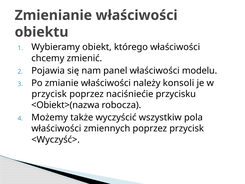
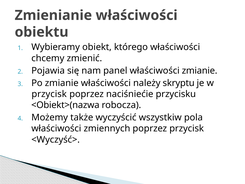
właściwości modelu: modelu -> zmianie (200, 70)
konsoli: konsoli -> skryptu (179, 83)
